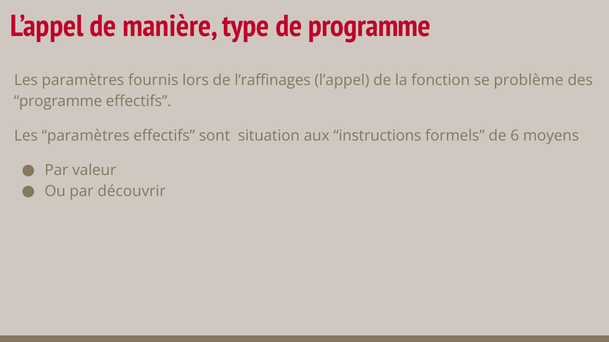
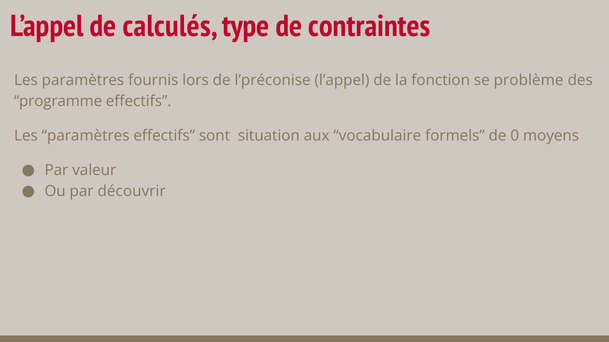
manière: manière -> calculés (170, 26)
de programme: programme -> contraintes (370, 26)
l’raffinages: l’raffinages -> l’préconise (273, 80)
instructions: instructions -> vocabulaire (377, 136)
6: 6 -> 0 (515, 136)
